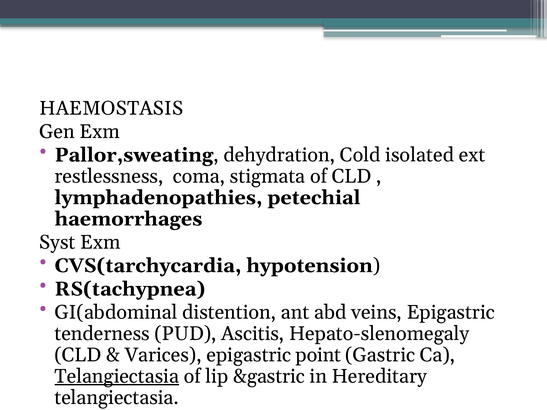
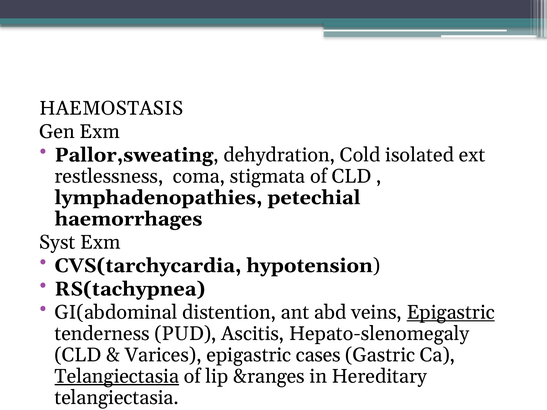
Epigastric underline: none -> present (451, 313)
point: point -> cases (318, 355)
&gastric: &gastric -> &ranges (269, 376)
